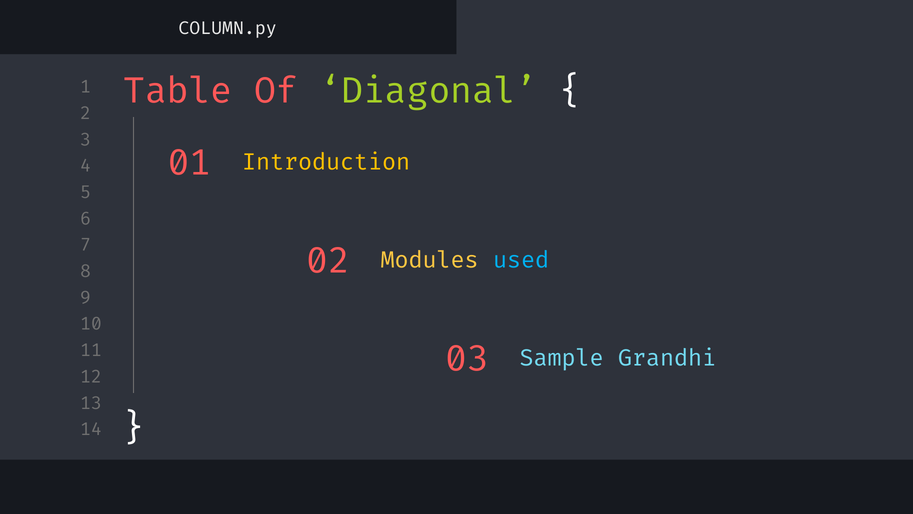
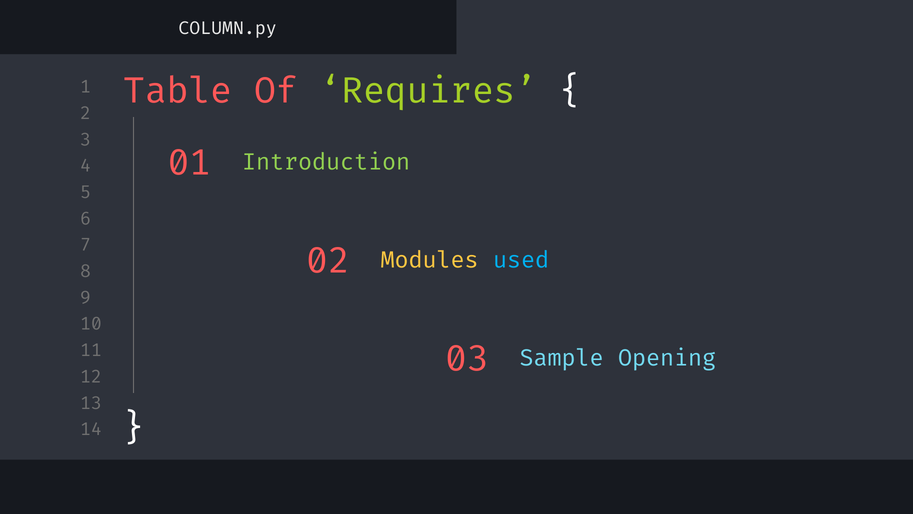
Diagonal: Diagonal -> Requires (429, 91)
Introduction colour: yellow -> light green (326, 162)
Grandhi: Grandhi -> Opening (667, 358)
